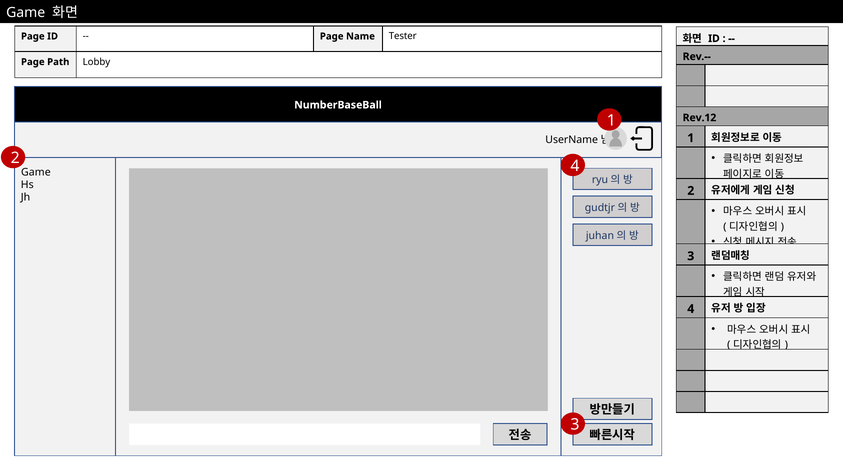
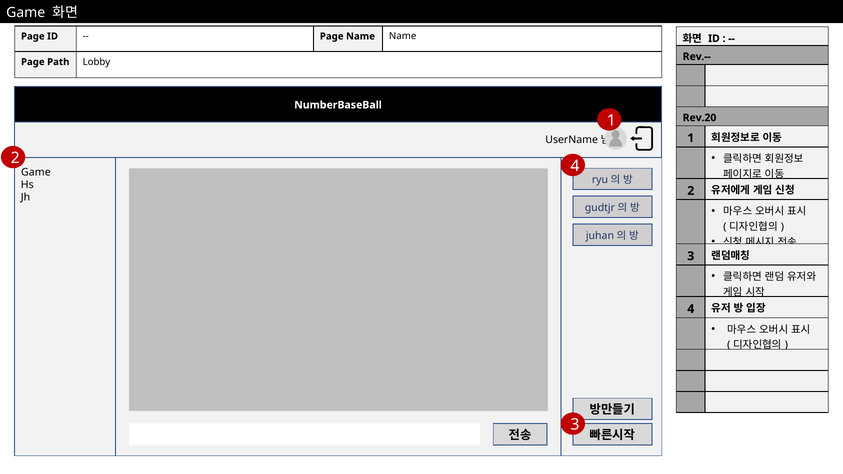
Name Tester: Tester -> Name (403, 36)
Rev.12: Rev.12 -> Rev.20 (700, 118)
